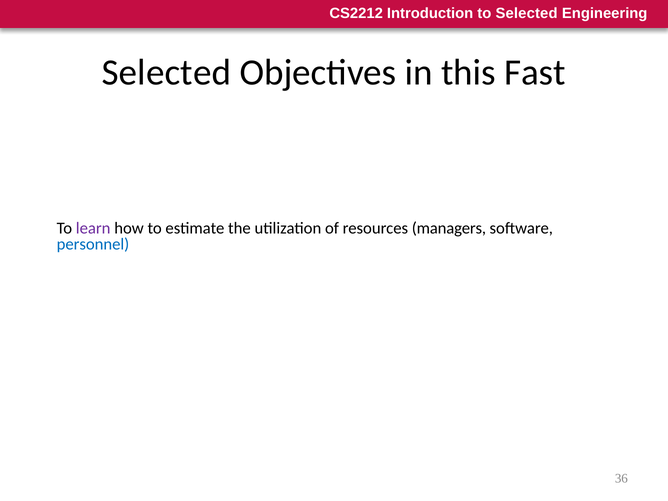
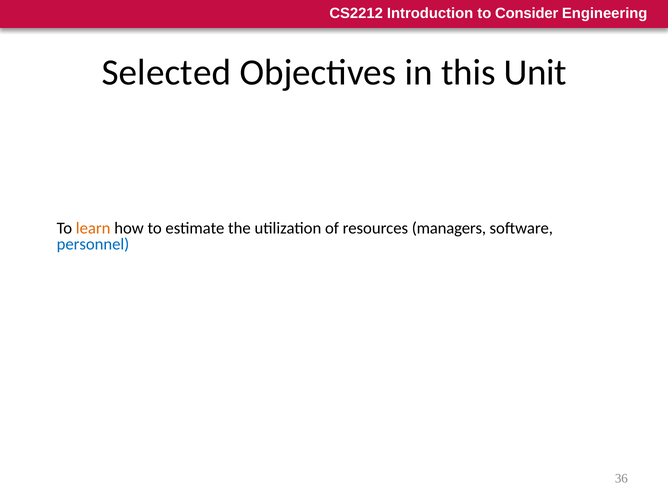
to Selected: Selected -> Consider (527, 13)
Fast: Fast -> Unit (535, 73)
learn colour: purple -> orange (93, 228)
